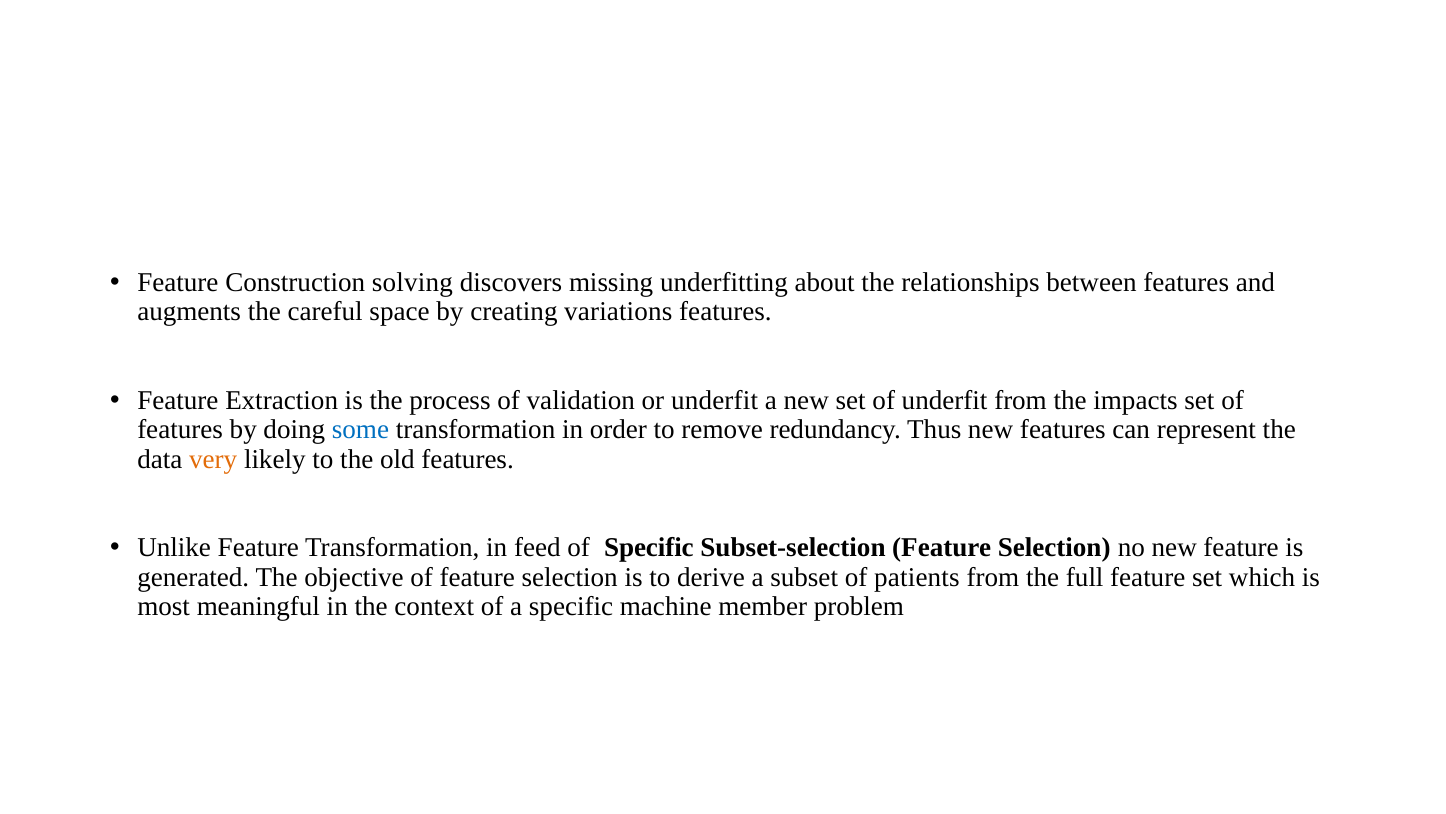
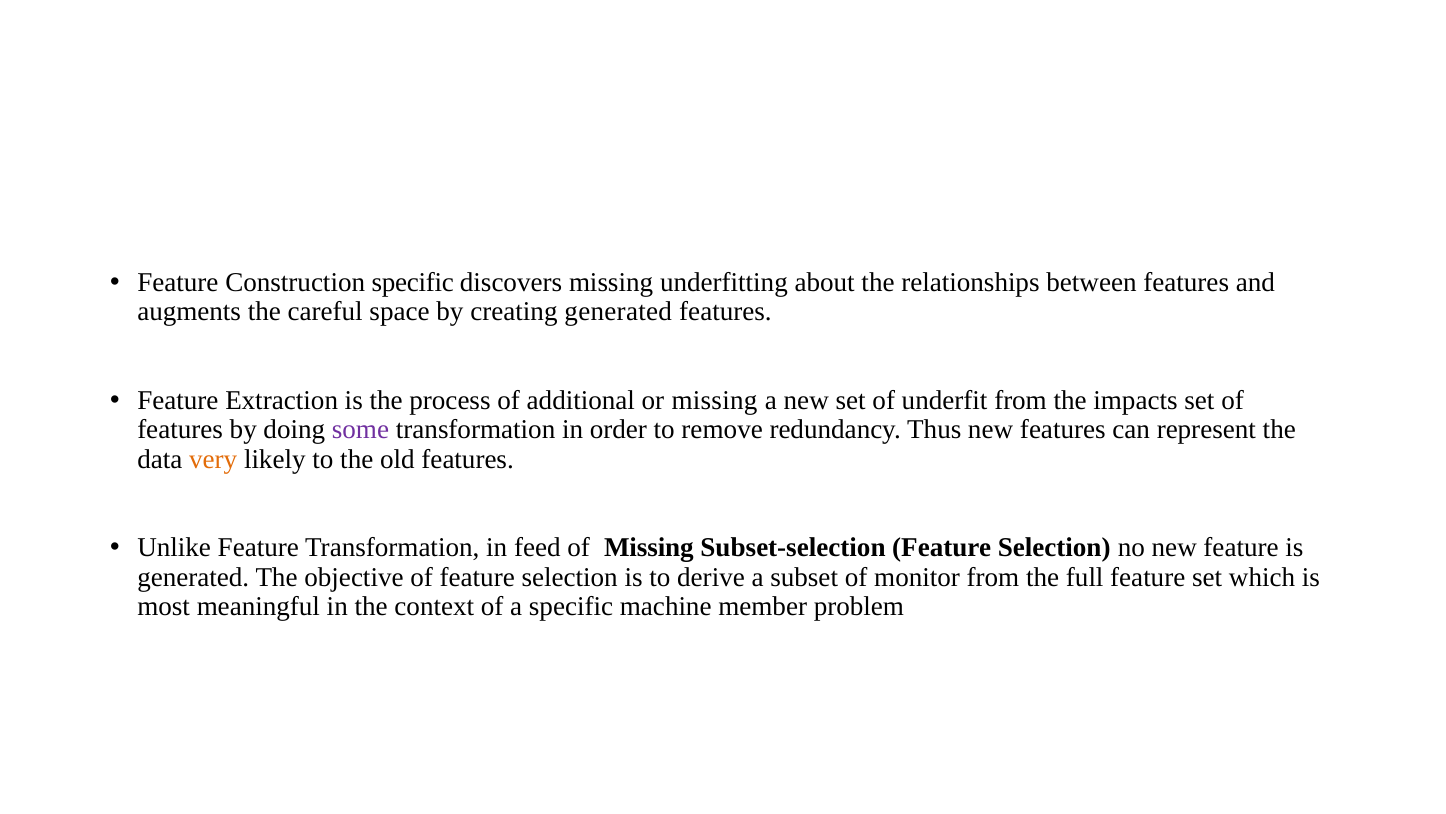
Construction solving: solving -> specific (413, 282)
creating variations: variations -> generated (618, 312)
validation: validation -> additional (581, 400)
or underfit: underfit -> missing (715, 400)
some colour: blue -> purple (360, 430)
of Specific: Specific -> Missing (649, 547)
patients: patients -> monitor (917, 577)
